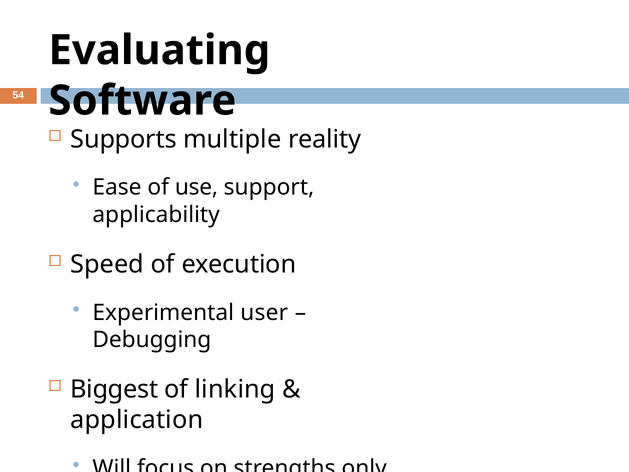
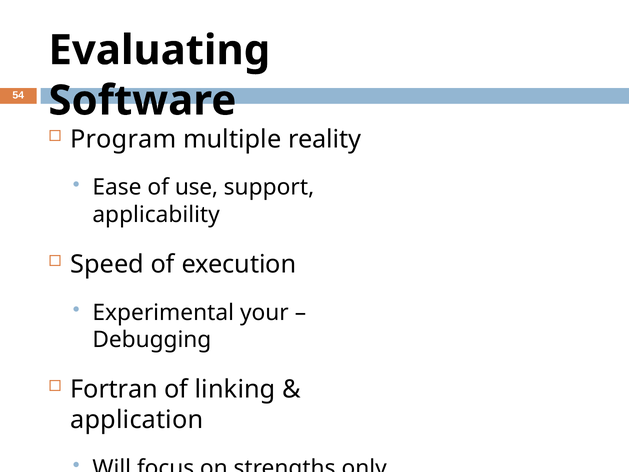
Supports: Supports -> Program (123, 139)
user: user -> your (264, 312)
Biggest: Biggest -> Fortran (114, 389)
